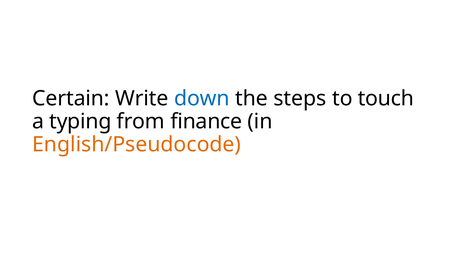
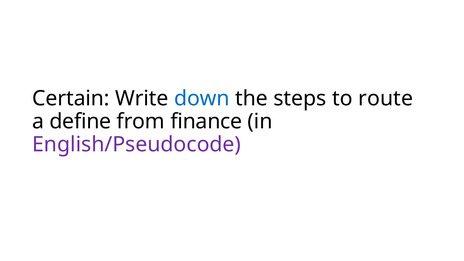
touch: touch -> route (386, 99)
typing: typing -> define (80, 121)
English/Pseudocode colour: orange -> purple (137, 144)
